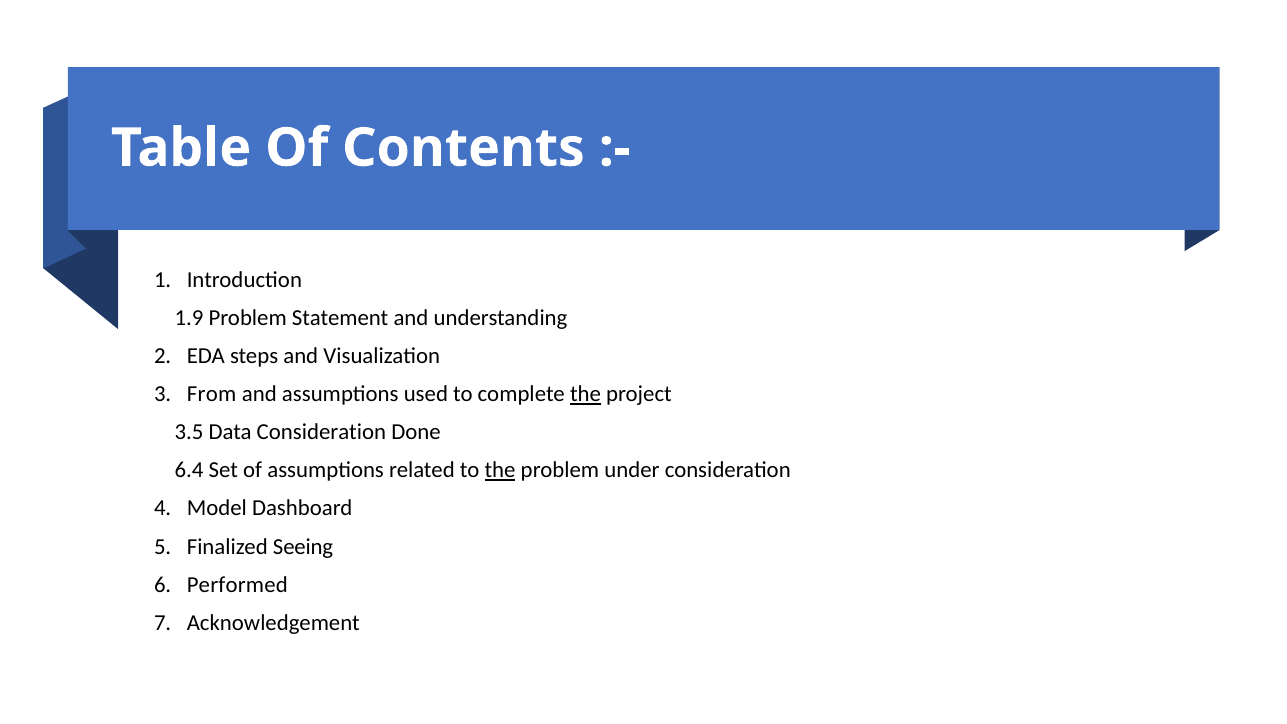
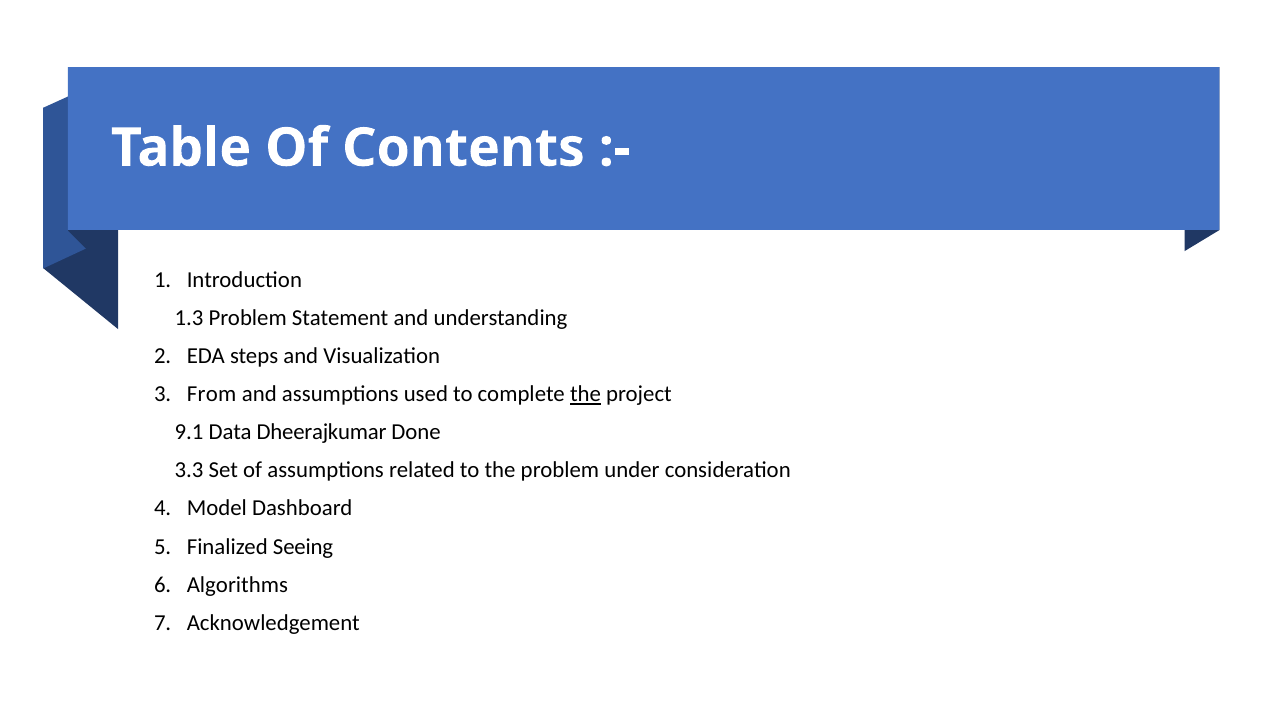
1.9: 1.9 -> 1.3 (189, 318)
3.5: 3.5 -> 9.1 (189, 432)
Data Consideration: Consideration -> Dheerajkumar (322, 432)
6.4: 6.4 -> 3.3 (189, 470)
the underline: present -> none (500, 470)
Performed: Performed -> Algorithms (237, 585)
